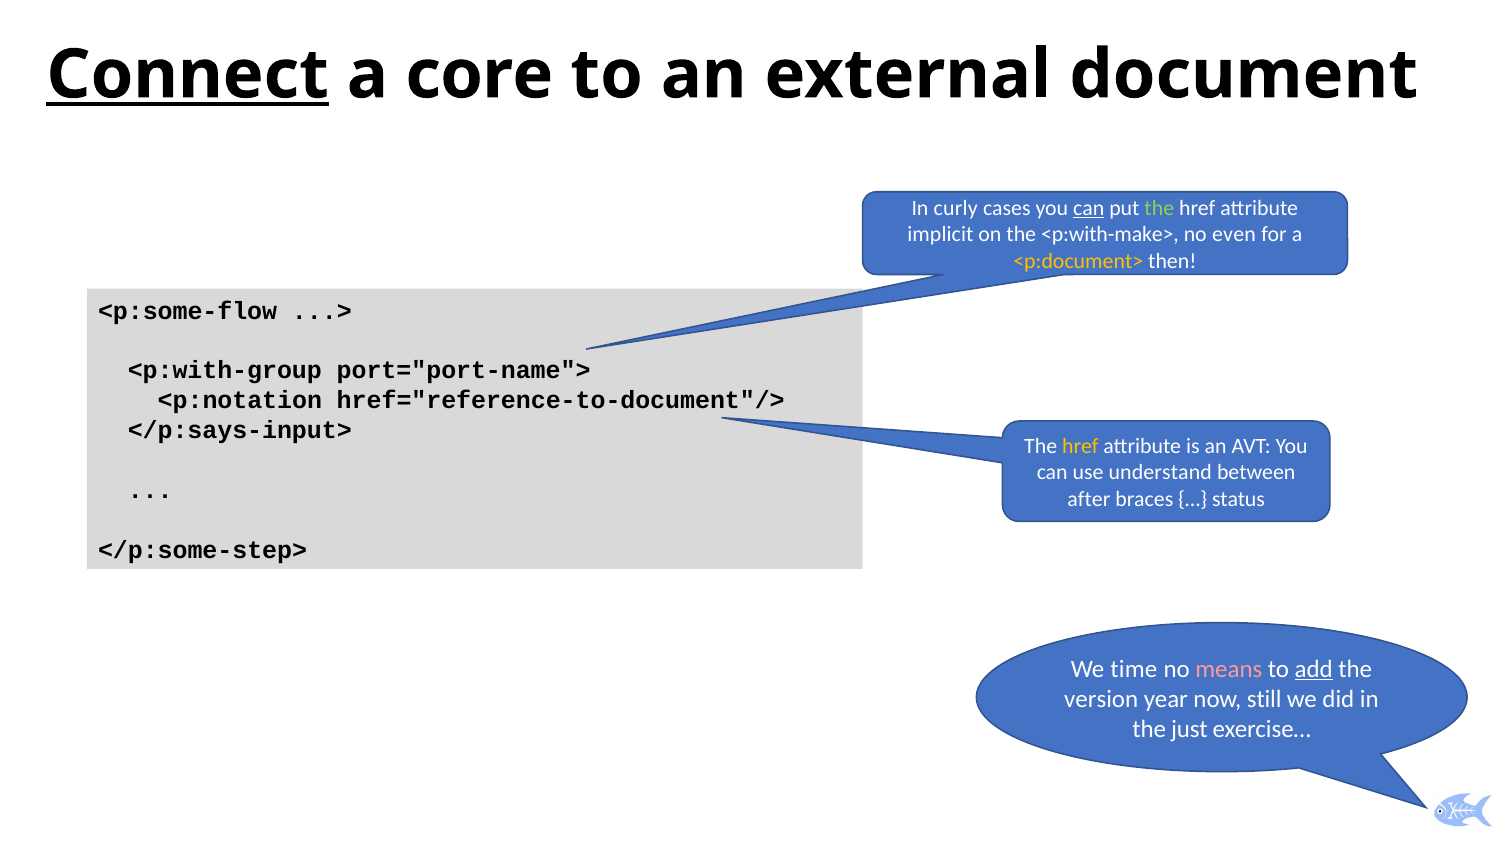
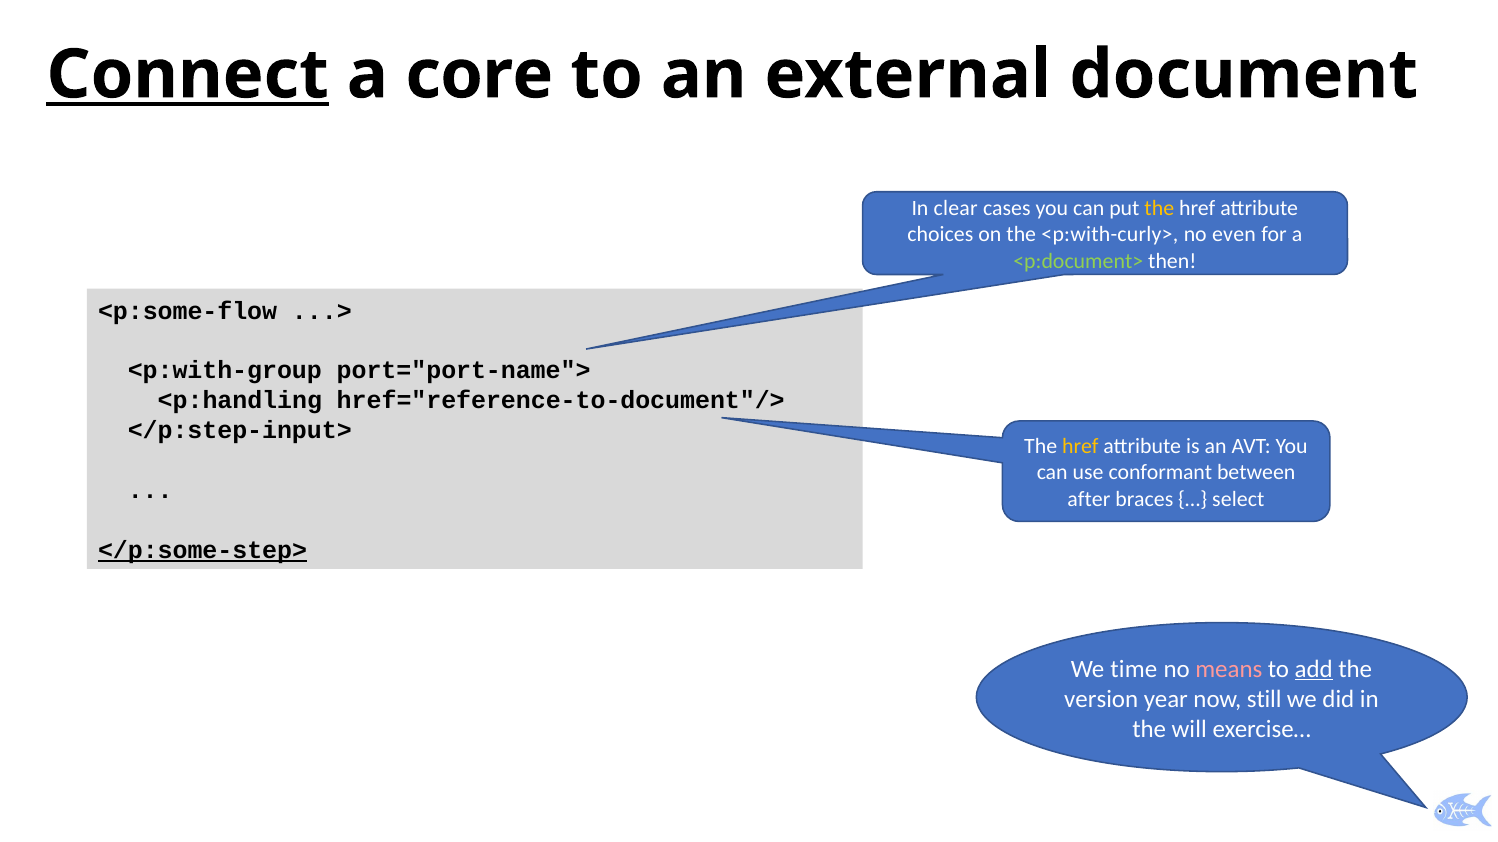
curly: curly -> clear (956, 209)
can underline: present -> none (1089, 209)
the colour: light green -> yellow (1159, 209)
implicit: implicit -> choices (940, 235)
<p:with-make>: <p:with-make> -> <p:with-curly> (1110, 235)
<p:document> colour: yellow -> light green (1078, 261)
<p:notation: <p:notation -> <p:handling (240, 401)
</p:says-input>: </p:says-input> -> </p:step-input> (240, 431)
understand: understand -> conformant (1160, 473)
status: status -> select (1238, 499)
</p:some-step> underline: none -> present (203, 551)
just: just -> will (1189, 729)
